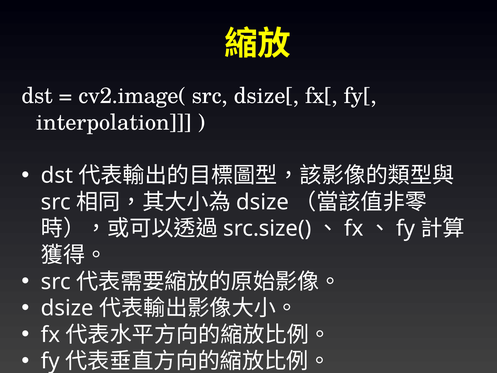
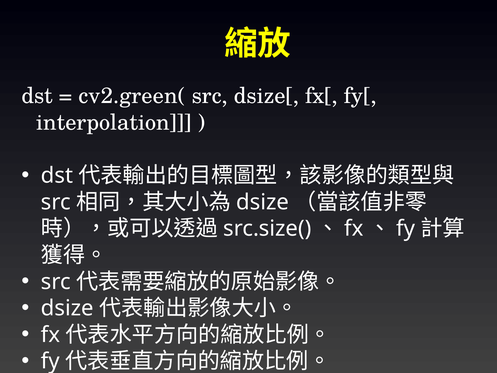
cv2.image(: cv2.image( -> cv2.green( (132, 96)
